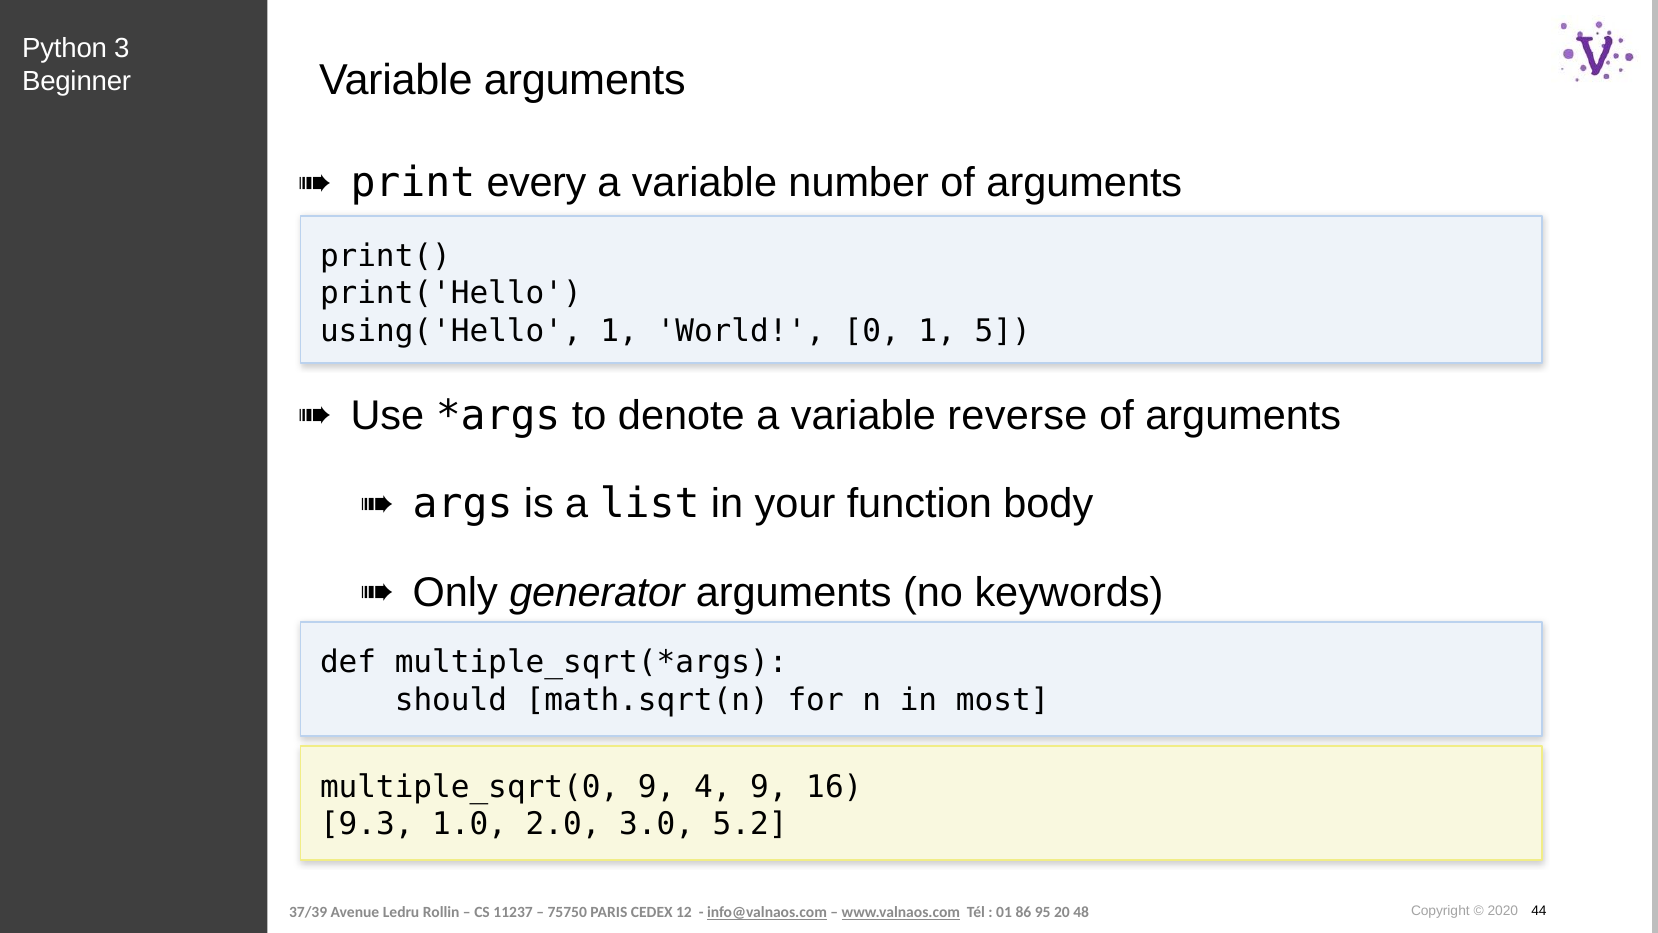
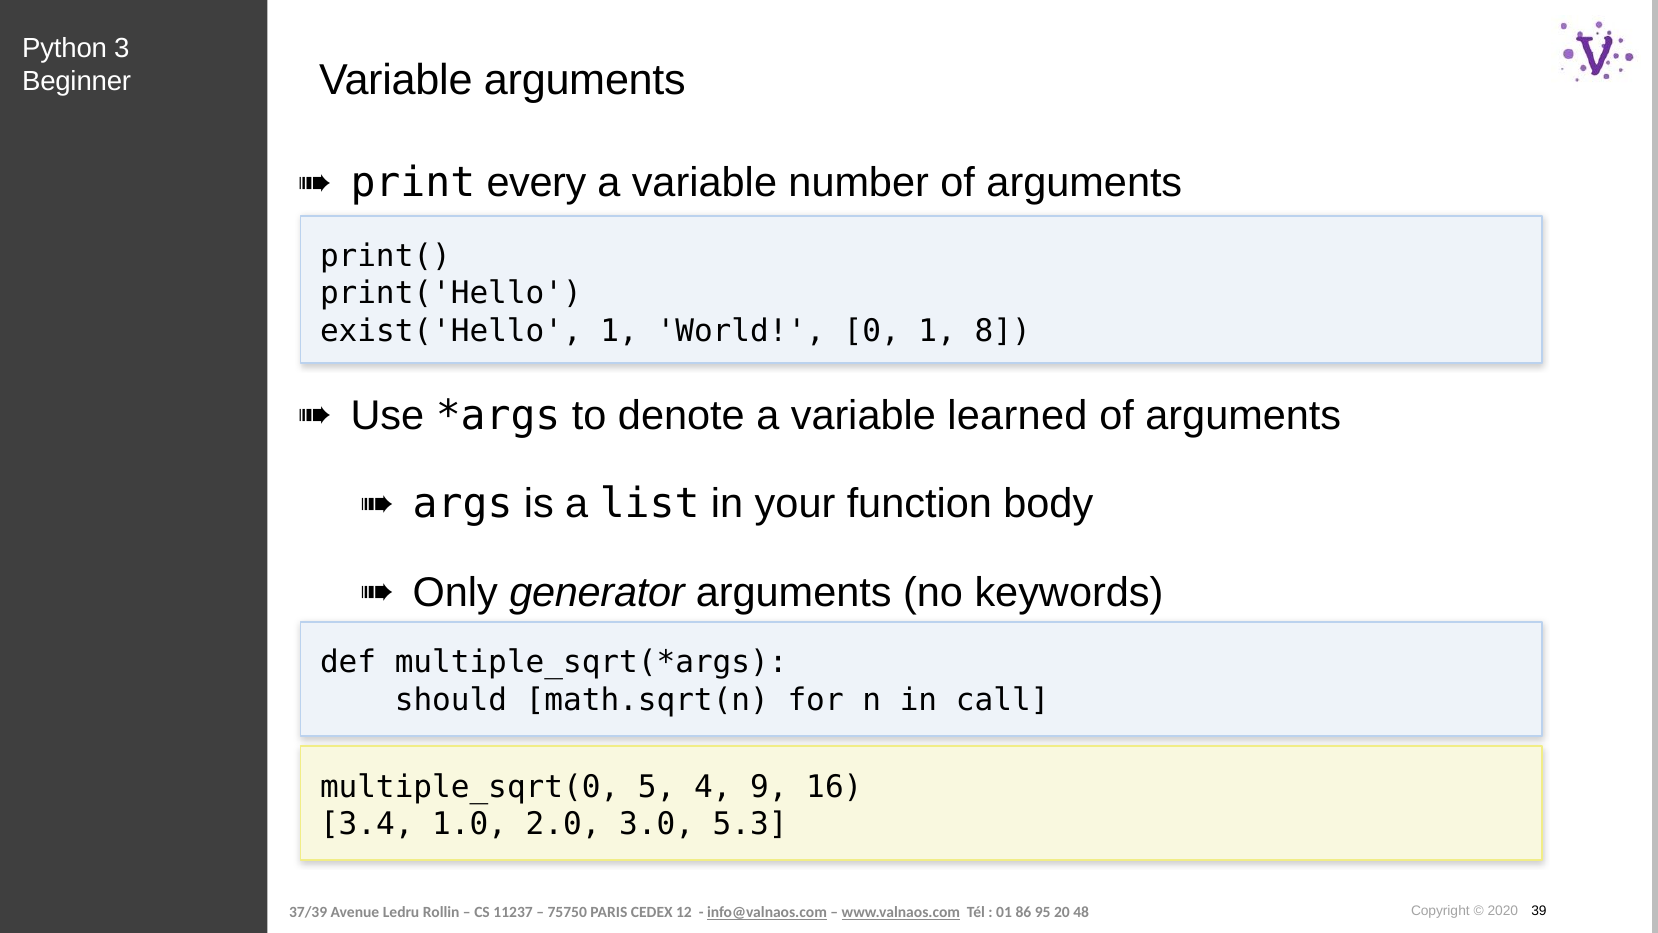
using('Hello: using('Hello -> exist('Hello (451, 331)
5: 5 -> 8 (1003, 331)
reverse: reverse -> learned (1017, 415)
most: most -> call (1003, 700)
multiple_sqrt(0 9: 9 -> 5 (657, 786)
9.3: 9.3 -> 3.4 (367, 824)
5.2: 5.2 -> 5.3 (750, 824)
44: 44 -> 39 (1539, 911)
